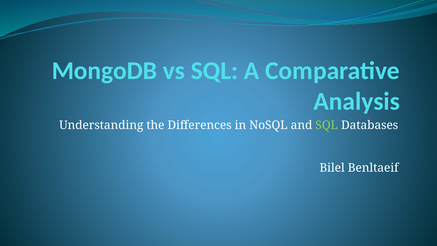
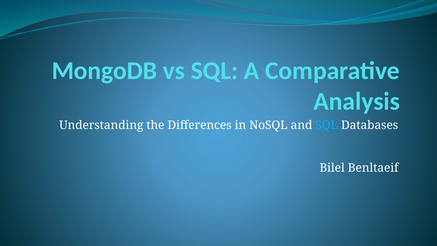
SQL colour: light green -> light blue (327, 125)
